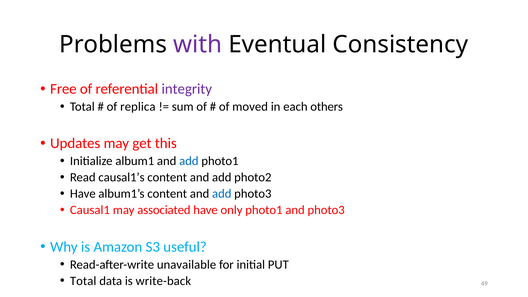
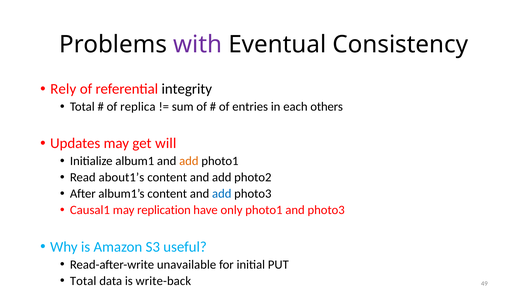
Free: Free -> Rely (63, 89)
integrity colour: purple -> black (187, 89)
moved: moved -> entries (250, 107)
this: this -> will (166, 143)
add colour: blue -> orange (189, 161)
causal1’s: causal1’s -> about1’s (121, 177)
Have: Have -> After (83, 194)
associated: associated -> replication (164, 210)
